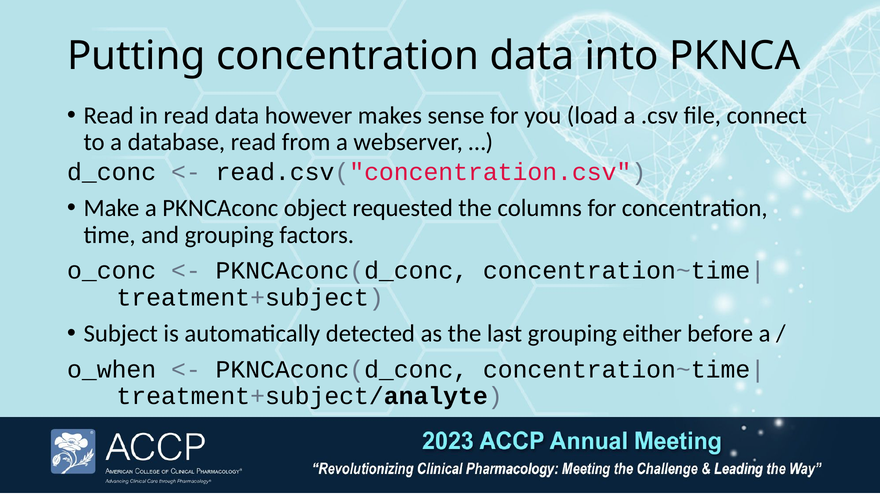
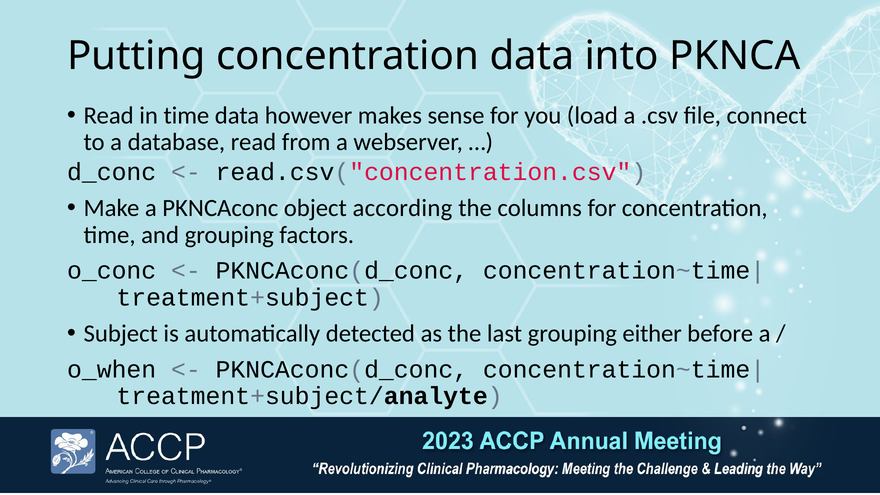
in read: read -> time (186, 116)
requested: requested -> according (402, 208)
